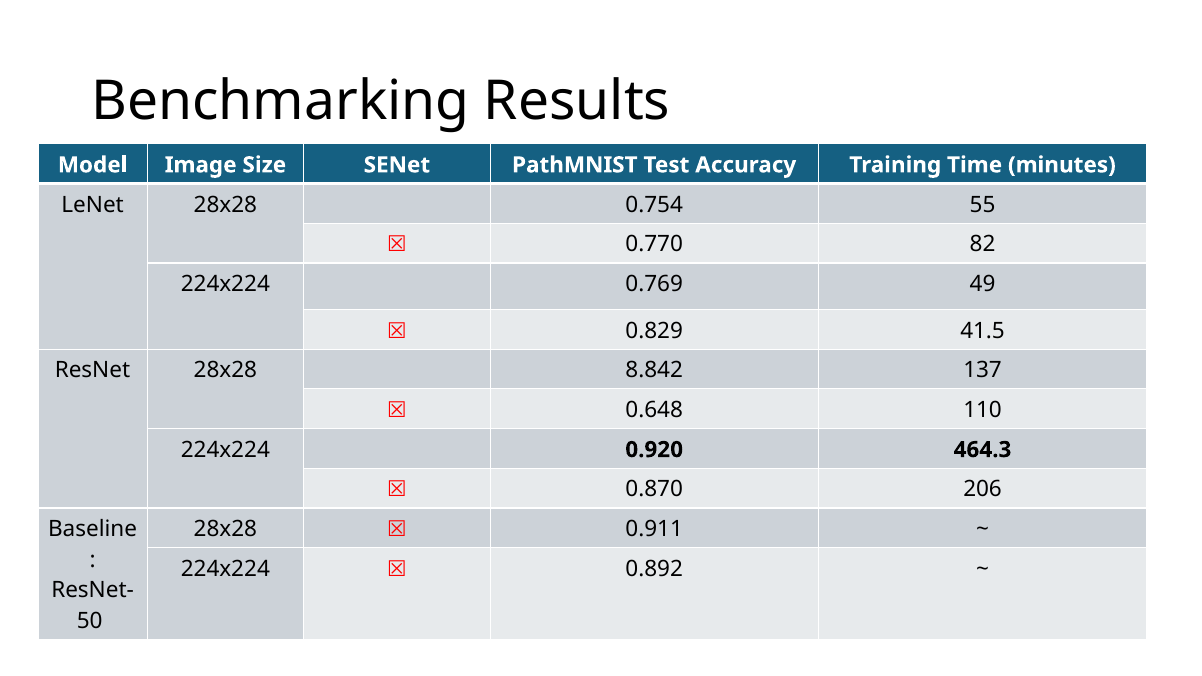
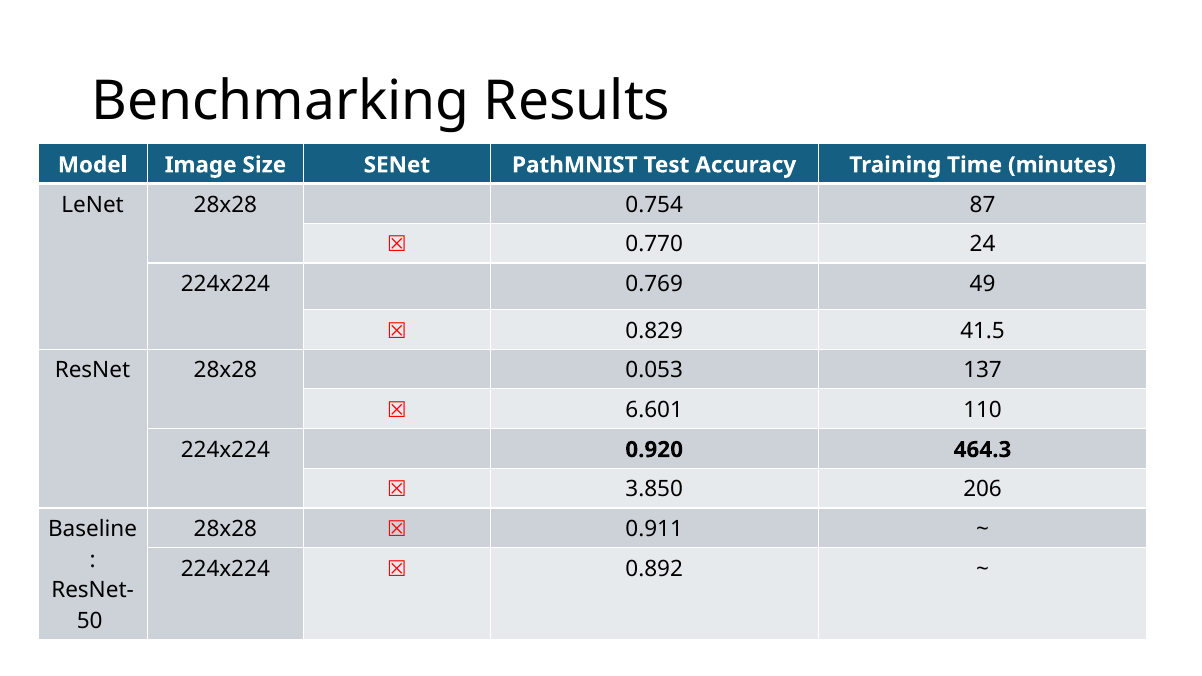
55: 55 -> 87 (983, 205)
82: 82 -> 24 (983, 244)
8.842: 8.842 -> 0.053 (654, 370)
0.648: 0.648 -> 6.601 (654, 410)
0.870: 0.870 -> 3.850 (654, 489)
